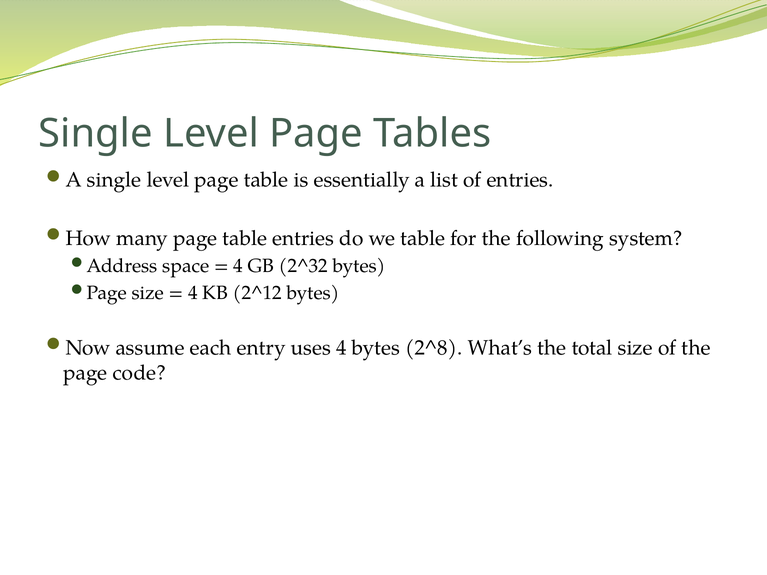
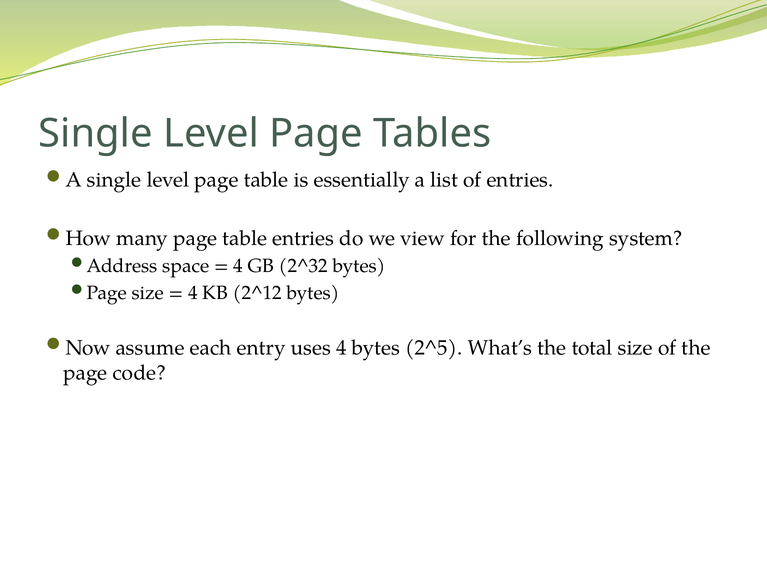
we table: table -> view (423, 238)
2^8: 2^8 -> 2^5 (434, 348)
